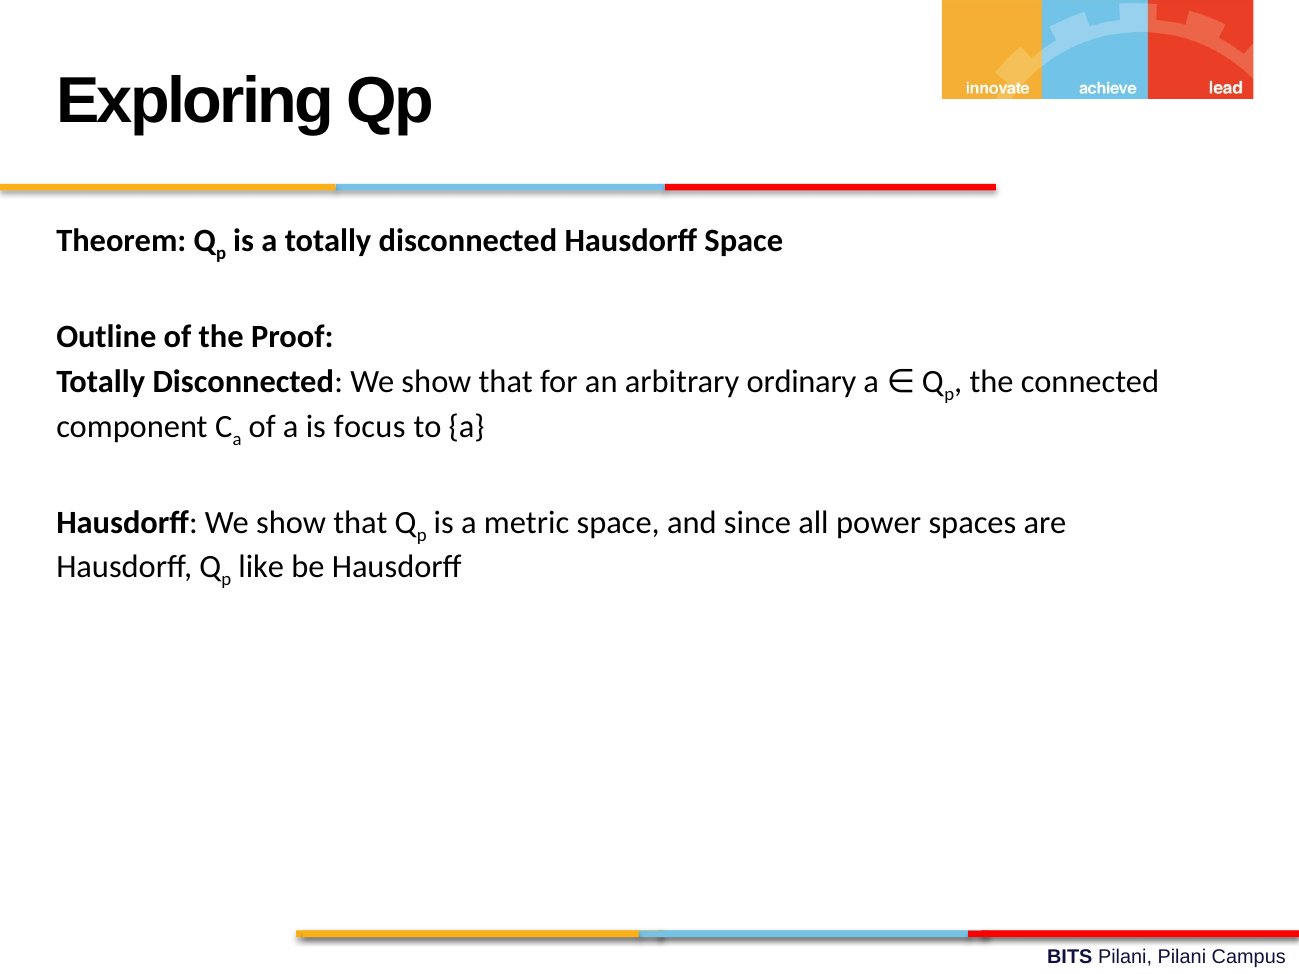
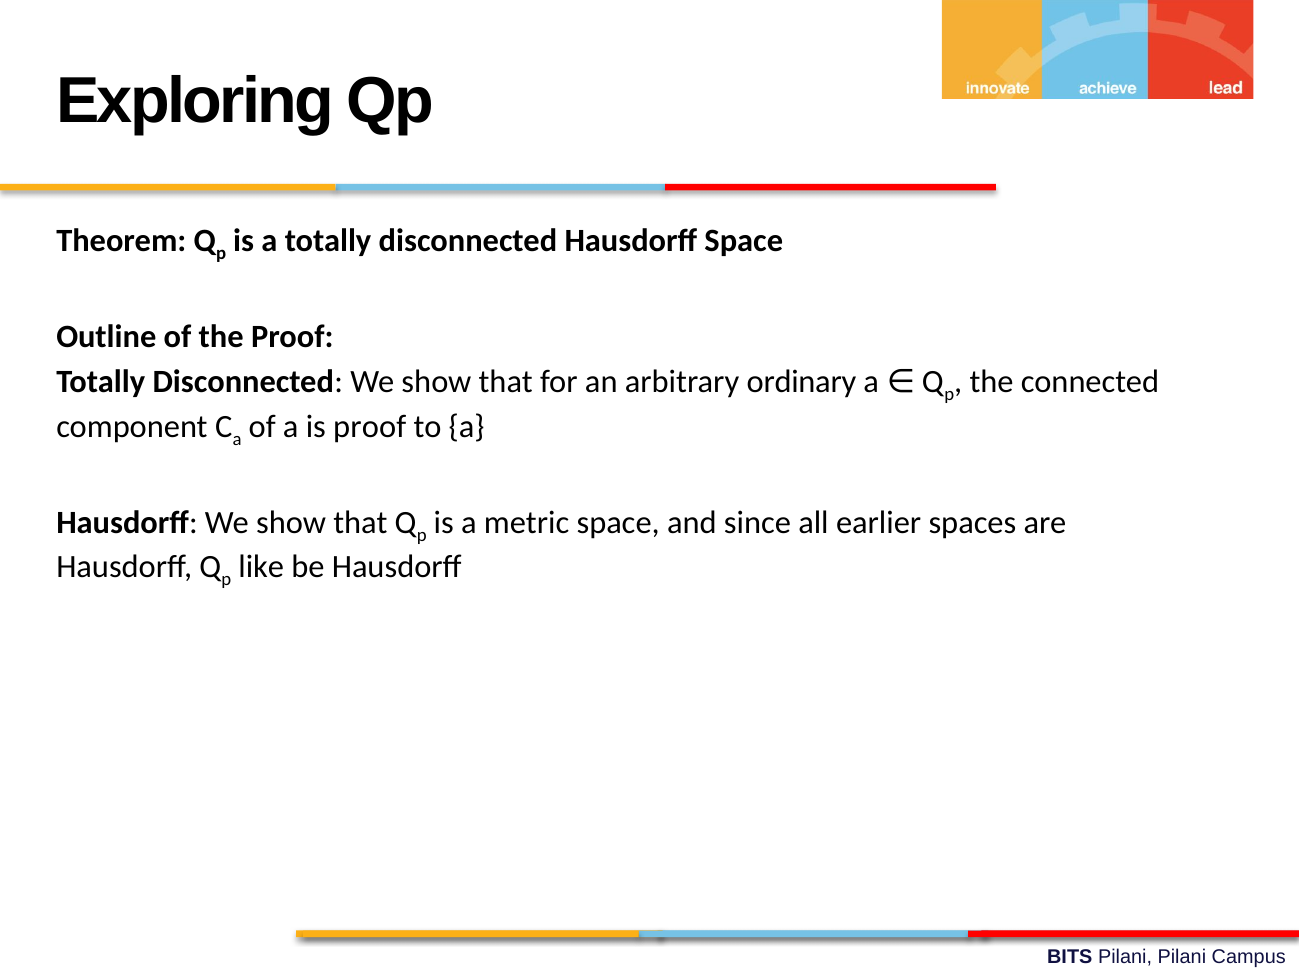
is focus: focus -> proof (370, 427)
power: power -> earlier (879, 523)
